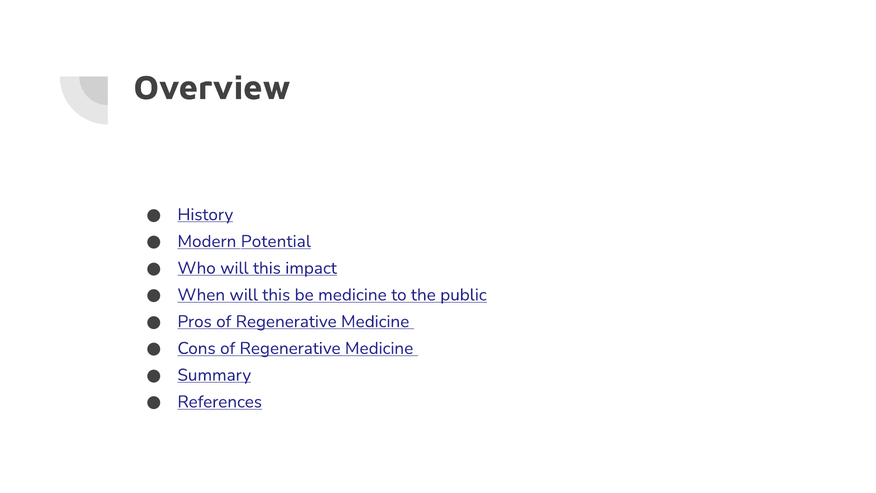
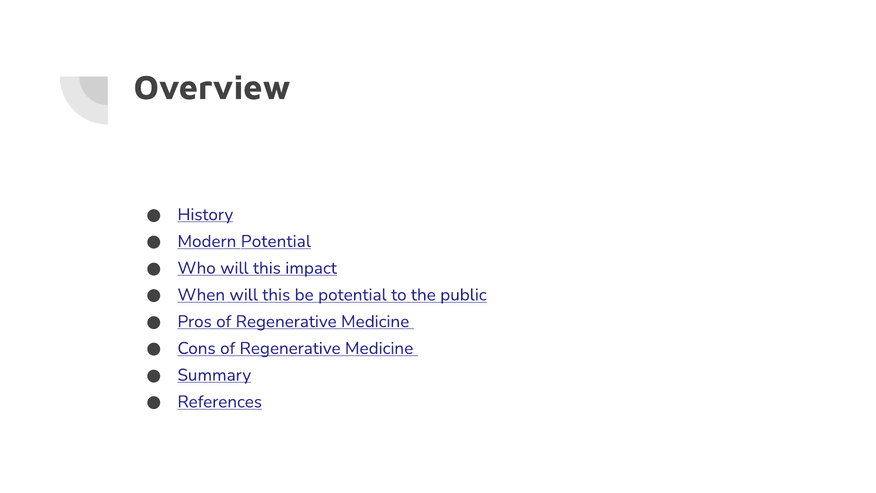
be medicine: medicine -> potential (352, 295)
